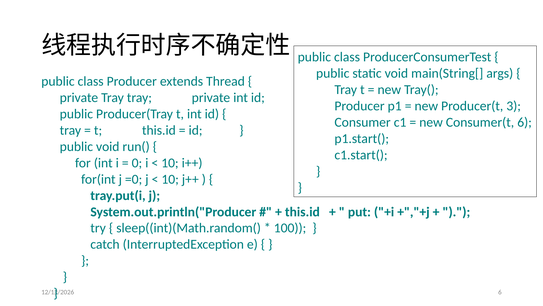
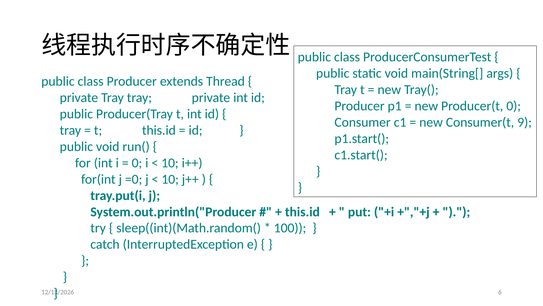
Producer(t 3: 3 -> 0 (514, 106)
Consumer(t 6: 6 -> 9 (525, 122)
